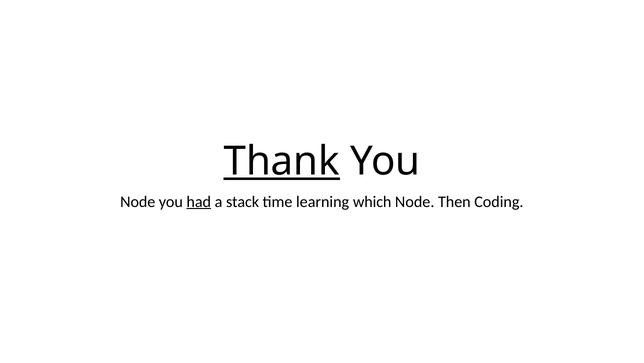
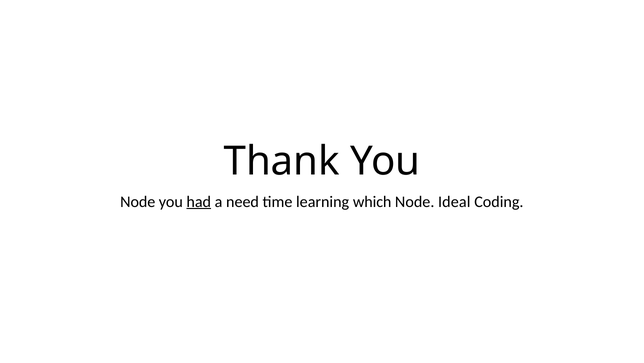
Thank underline: present -> none (282, 161)
stack: stack -> need (243, 201)
Then: Then -> Ideal (454, 201)
